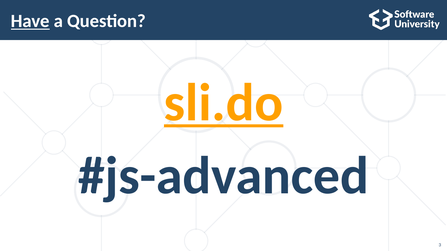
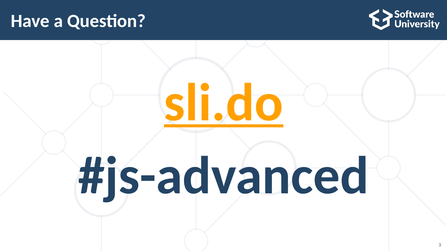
Have underline: present -> none (30, 21)
